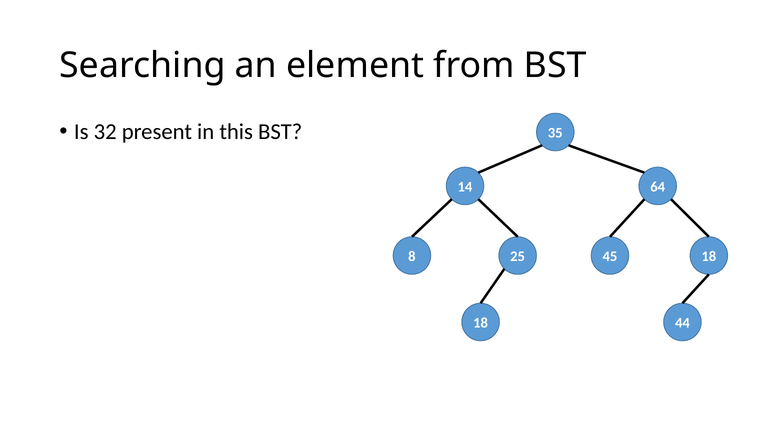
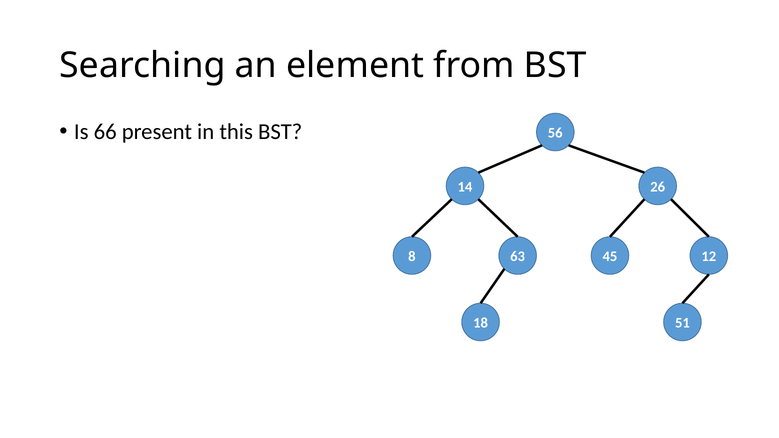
32: 32 -> 66 (105, 132)
35: 35 -> 56 (555, 133)
64: 64 -> 26 (658, 187)
25: 25 -> 63 (518, 257)
45 18: 18 -> 12 (709, 257)
44: 44 -> 51 (682, 323)
